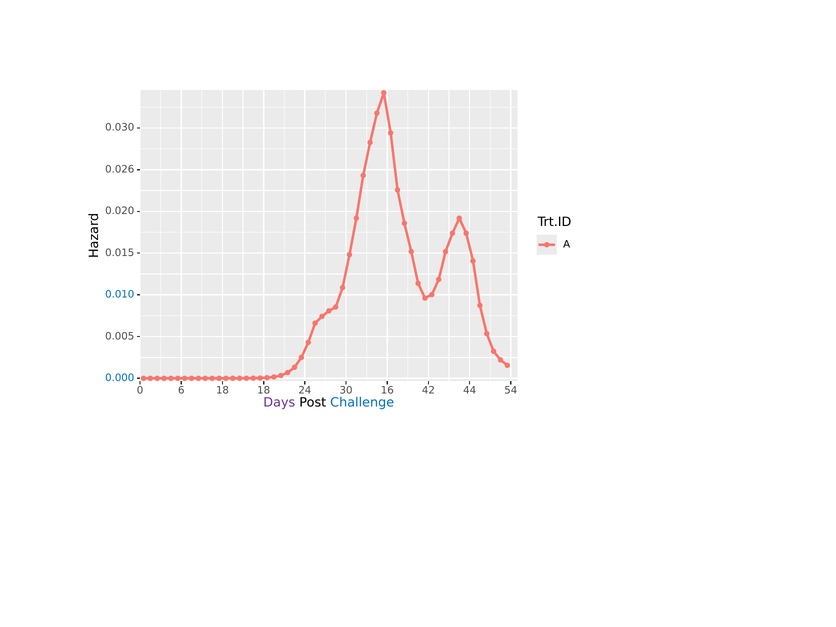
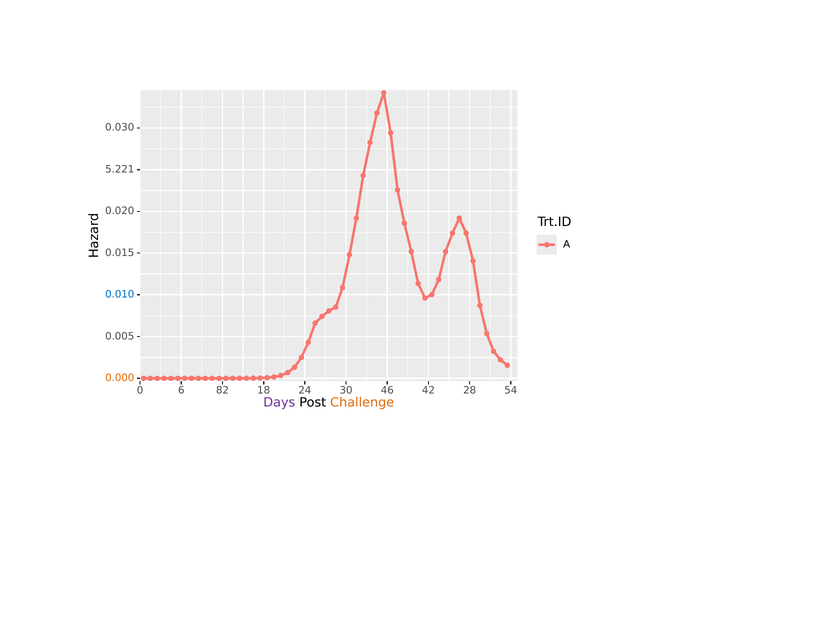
0.026: 0.026 -> 5.221 (120, 169)
0.000 colour: blue -> orange (120, 378)
6 18: 18 -> 82 (223, 390)
16: 16 -> 46 (387, 390)
44: 44 -> 28 (470, 390)
Challenge colour: blue -> orange (362, 402)
